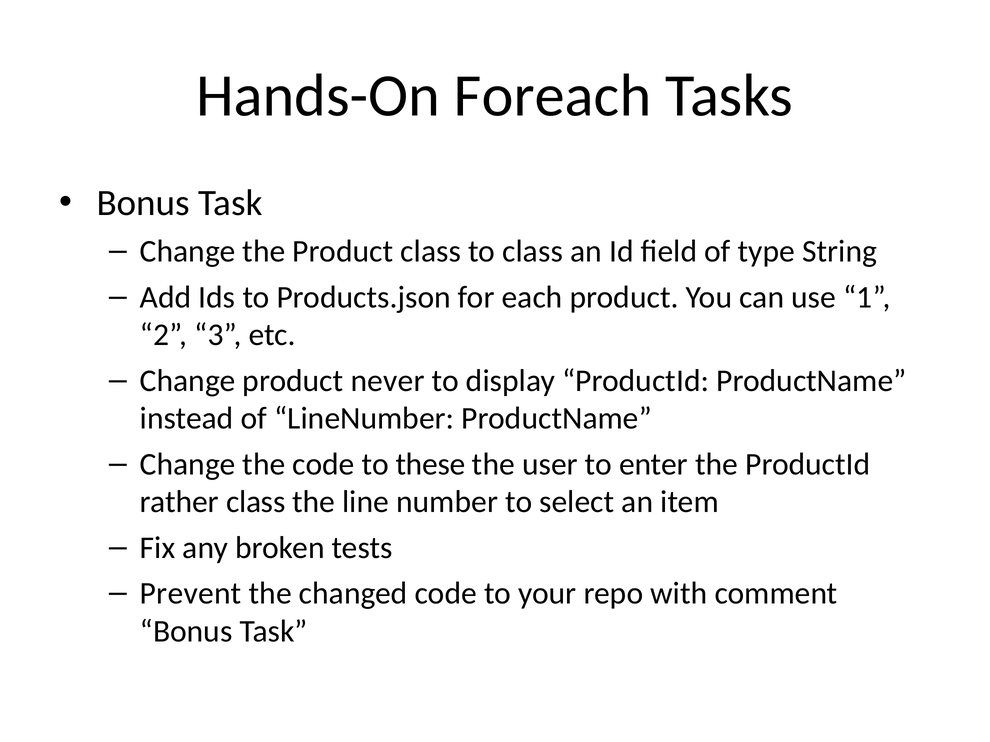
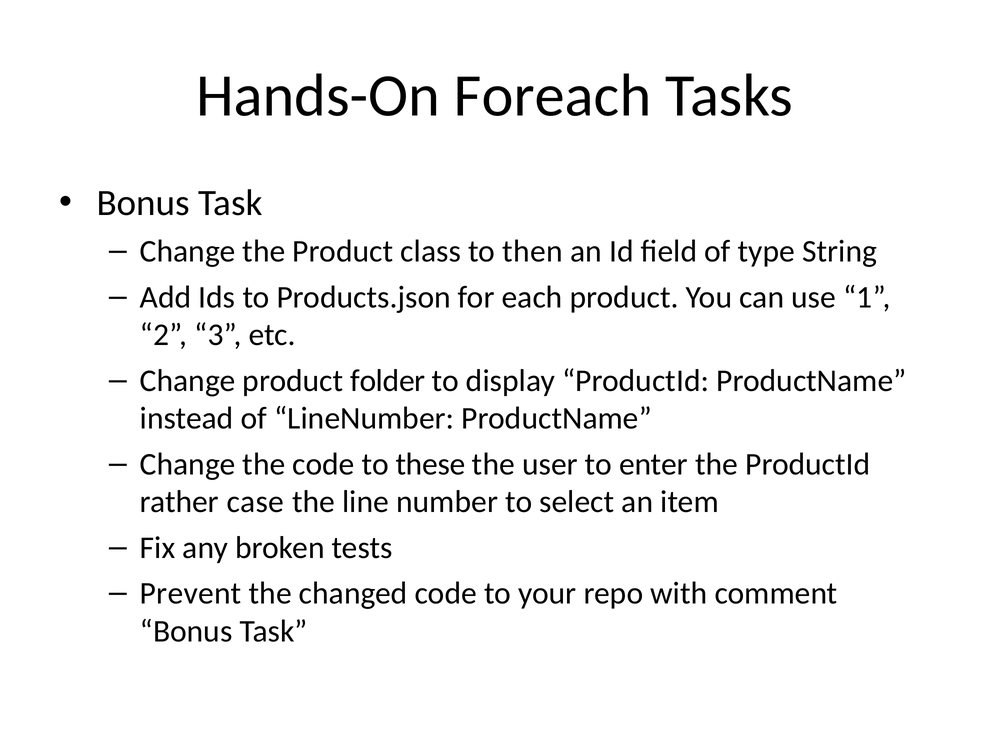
to class: class -> then (533, 252)
never: never -> folder (388, 381)
rather class: class -> case (255, 502)
